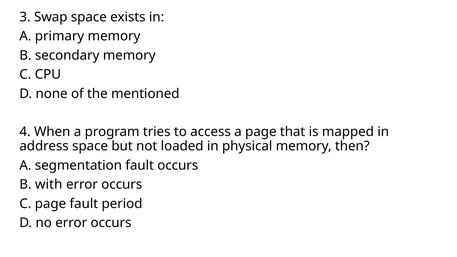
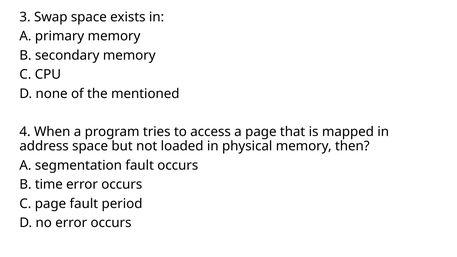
with: with -> time (49, 185)
